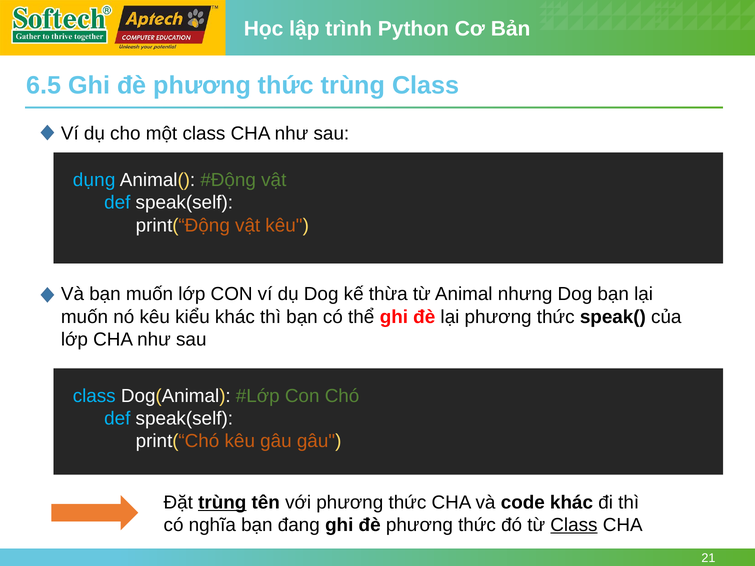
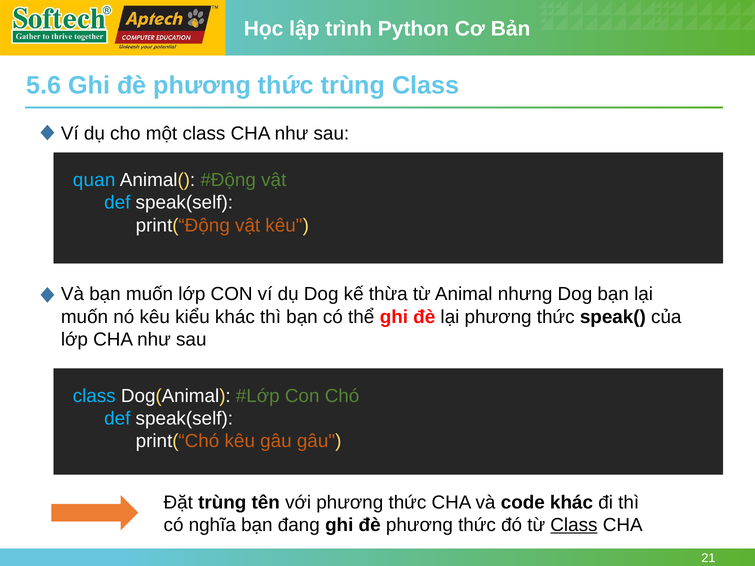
6.5: 6.5 -> 5.6 (44, 86)
dụng: dụng -> quan (94, 180)
trùng underline: present -> none (222, 503)
